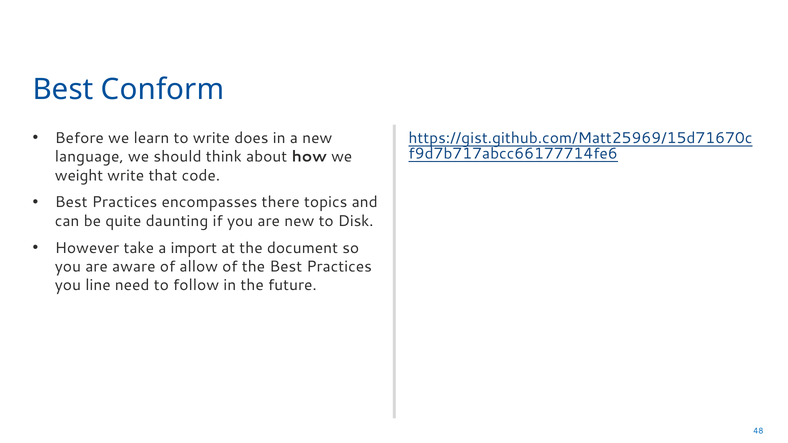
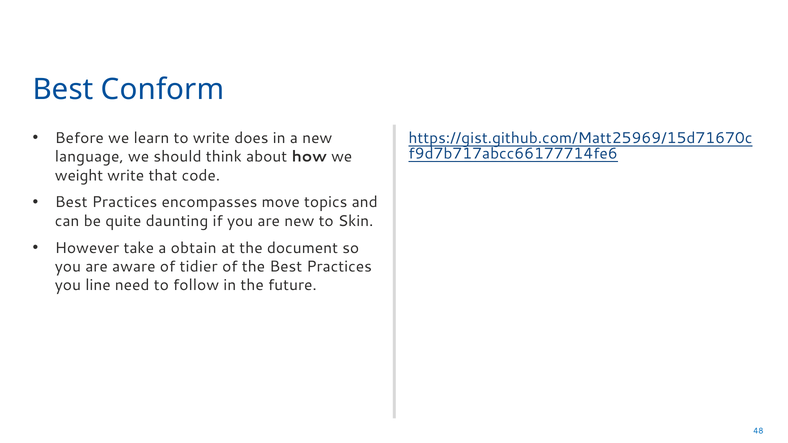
there: there -> move (281, 202)
Disk: Disk -> Skin (356, 221)
import: import -> obtain (194, 248)
allow: allow -> tidier (199, 267)
